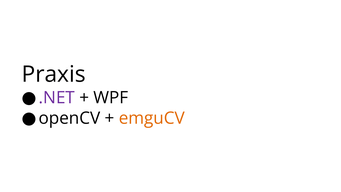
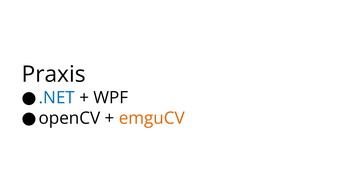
.NET colour: purple -> blue (57, 98)
